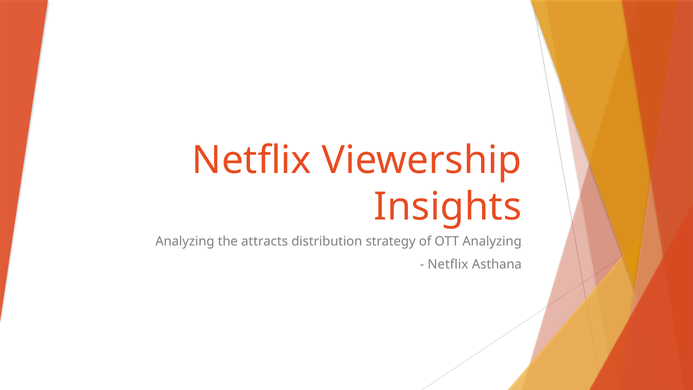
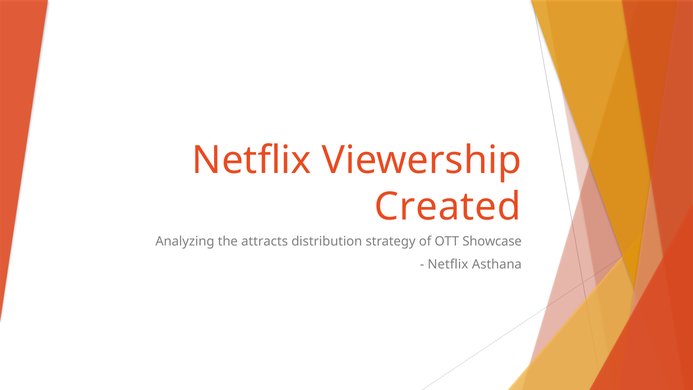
Insights: Insights -> Created (448, 207)
OTT Analyzing: Analyzing -> Showcase (492, 242)
